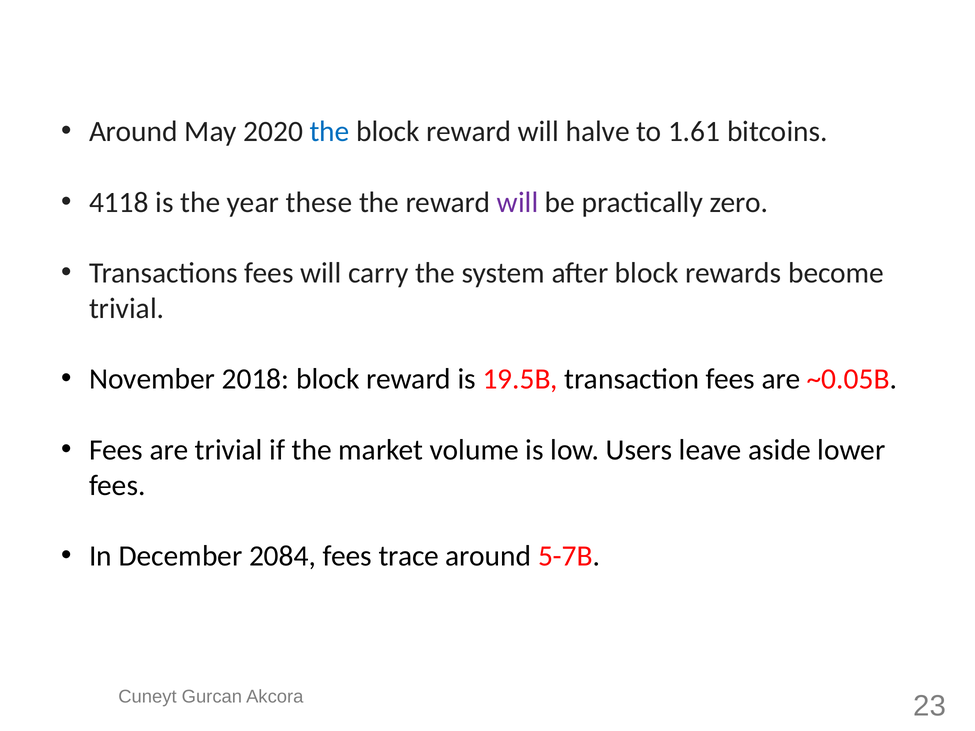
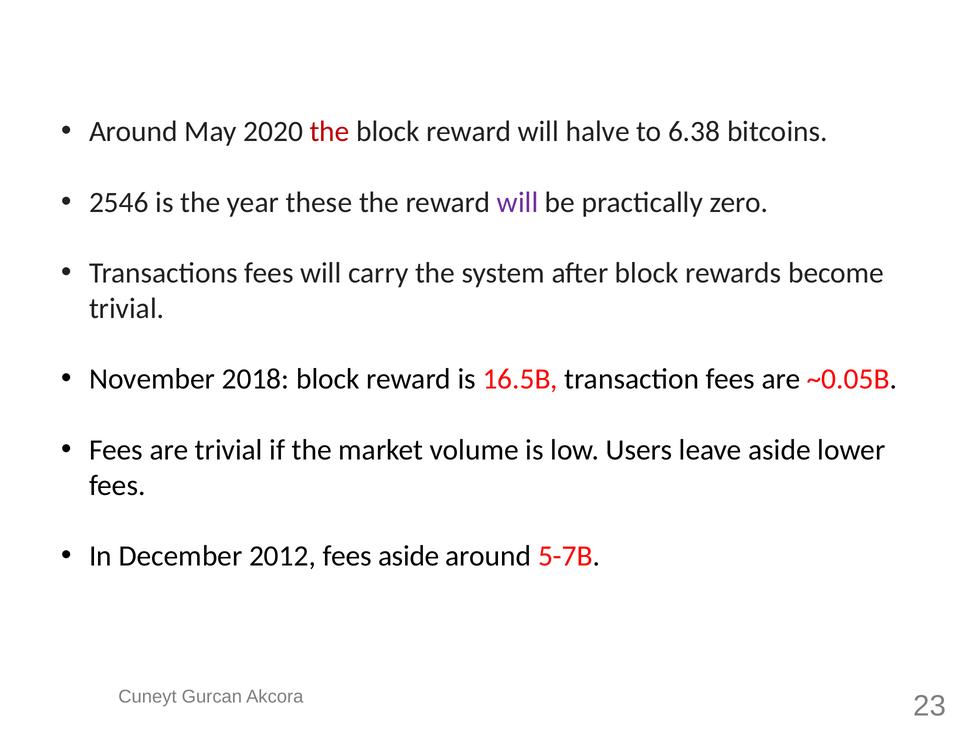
the colour: blue -> red (330, 132)
1.61: 1.61 -> 6.38 (694, 132)
4118: 4118 -> 2546 (119, 202)
19.5B: 19.5B -> 16.5B (520, 379)
2084: 2084 -> 2012 (283, 556)
fees trace: trace -> aside (409, 556)
